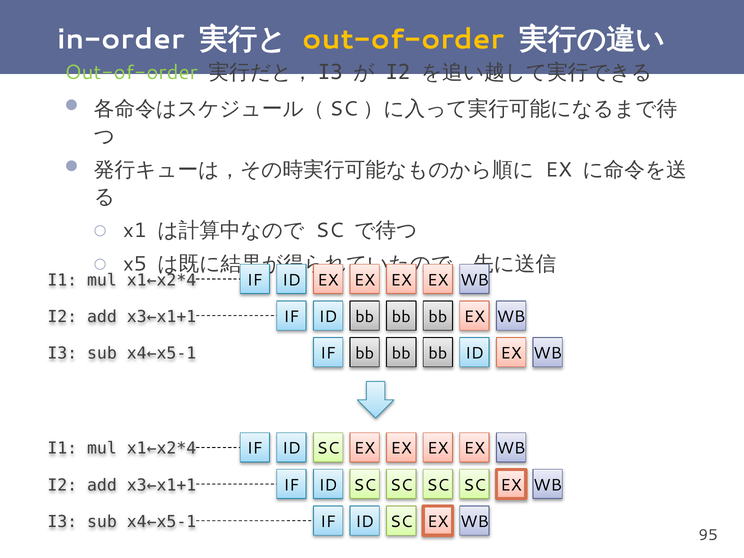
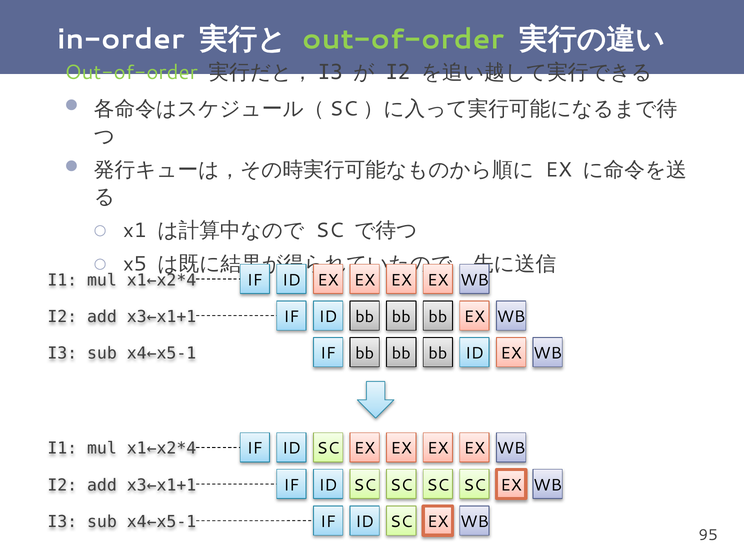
out-of-order colour: yellow -> light green (403, 39)
